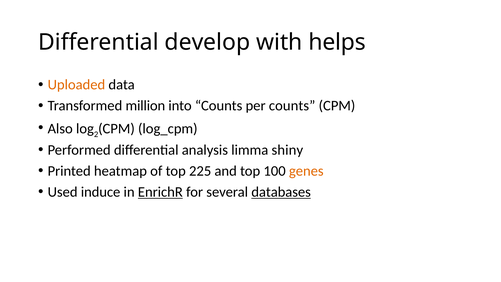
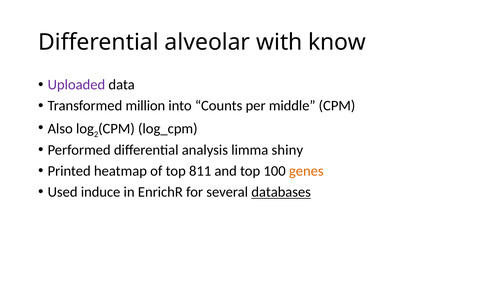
develop: develop -> alveolar (207, 42)
helps: helps -> know (337, 42)
Uploaded colour: orange -> purple (76, 85)
per counts: counts -> middle (292, 106)
225: 225 -> 811 (200, 171)
EnrichR underline: present -> none (160, 192)
